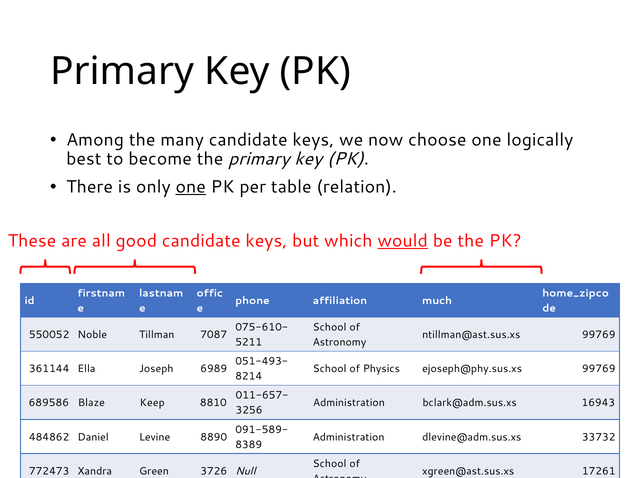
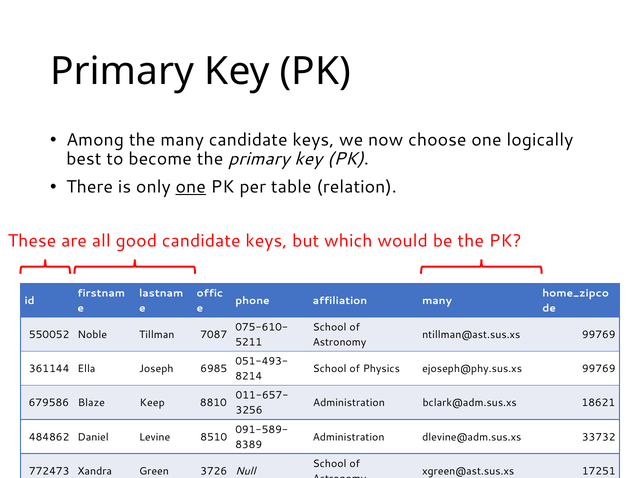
would underline: present -> none (403, 241)
affiliation much: much -> many (437, 301)
6989: 6989 -> 6985 (214, 369)
689586: 689586 -> 679586 (49, 403)
16943: 16943 -> 18621 (598, 403)
8890: 8890 -> 8510 (214, 438)
17261: 17261 -> 17251 (599, 472)
